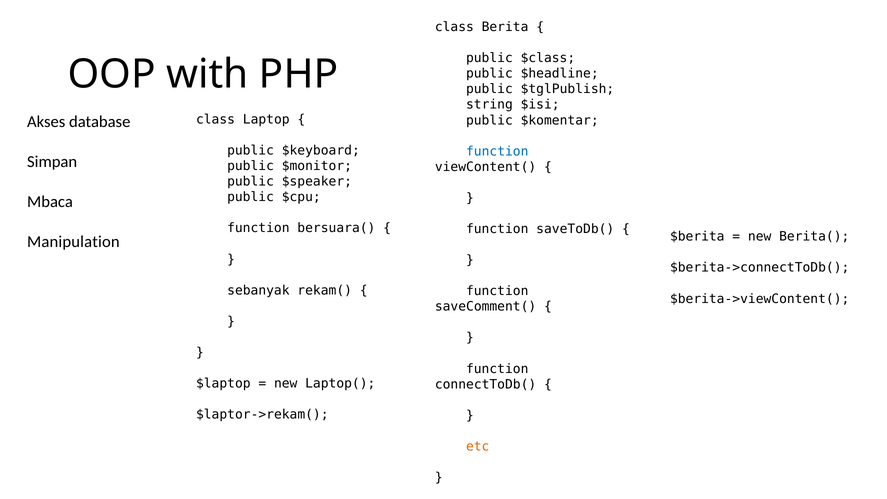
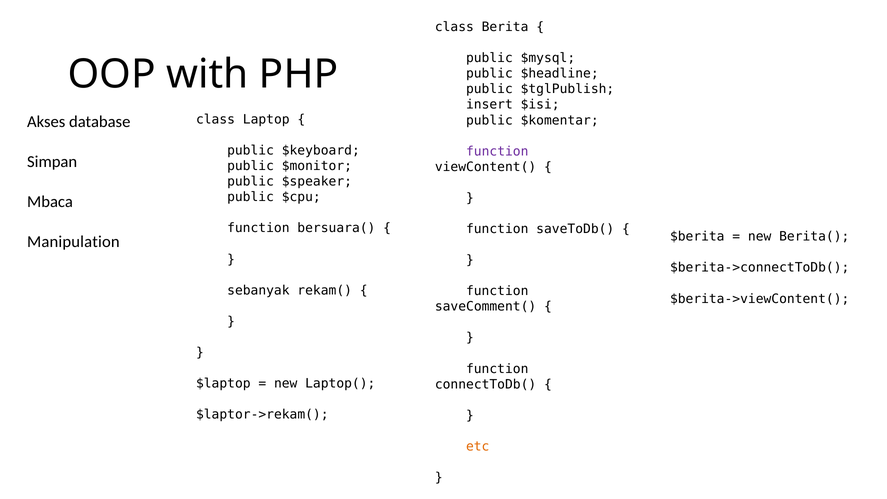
$class: $class -> $mysql (548, 58)
string: string -> insert (489, 105)
function colour: blue -> purple (497, 151)
